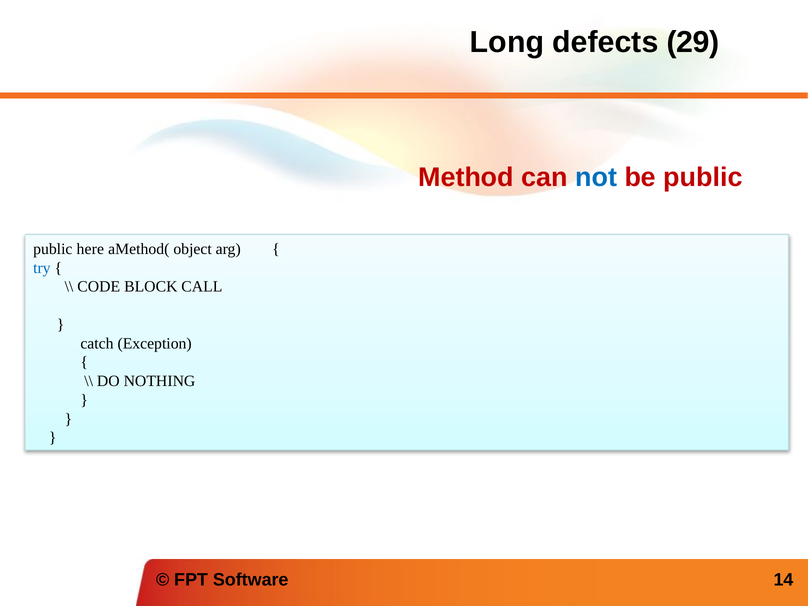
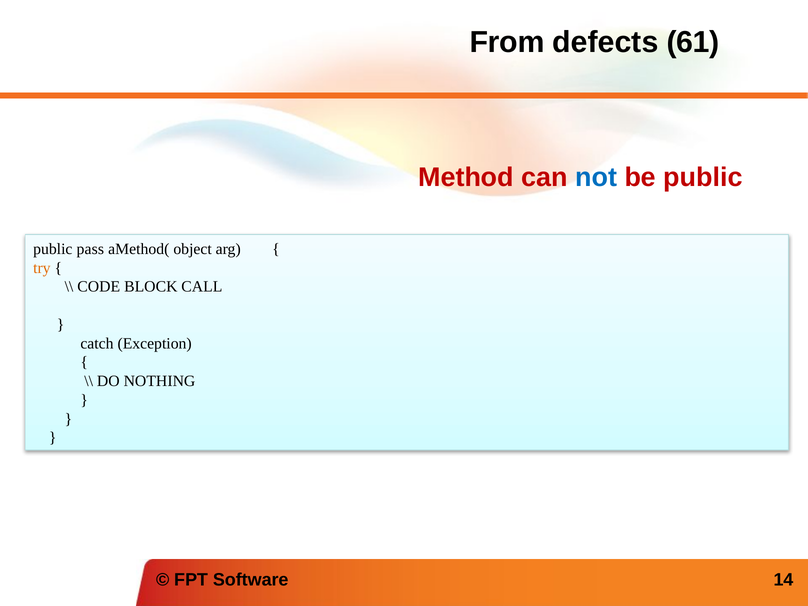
Long: Long -> From (507, 42)
29: 29 -> 61 (693, 42)
here: here -> pass (90, 249)
try colour: blue -> orange (42, 268)
